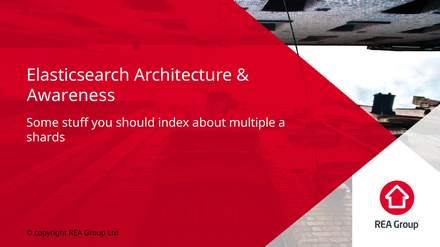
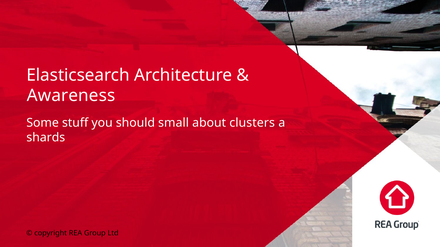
index: index -> small (174, 123)
multiple: multiple -> clusters (252, 123)
